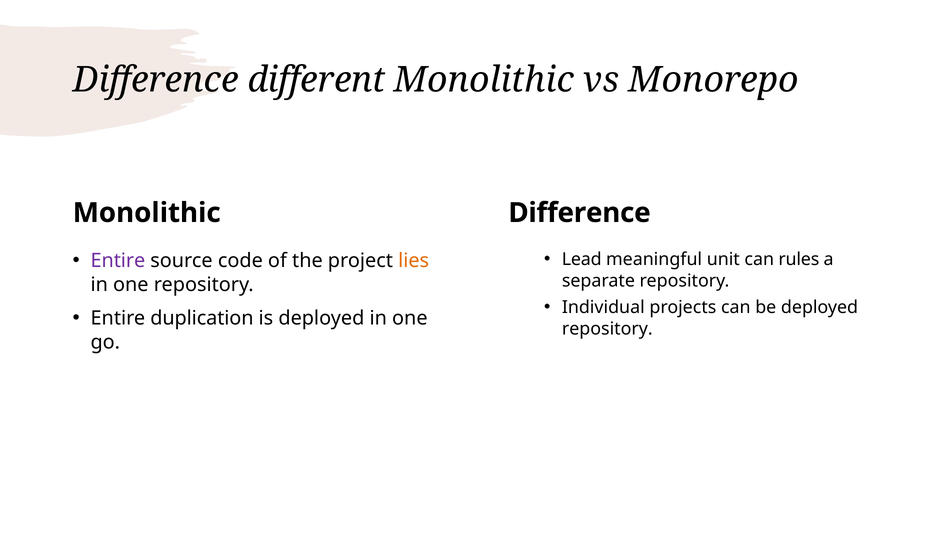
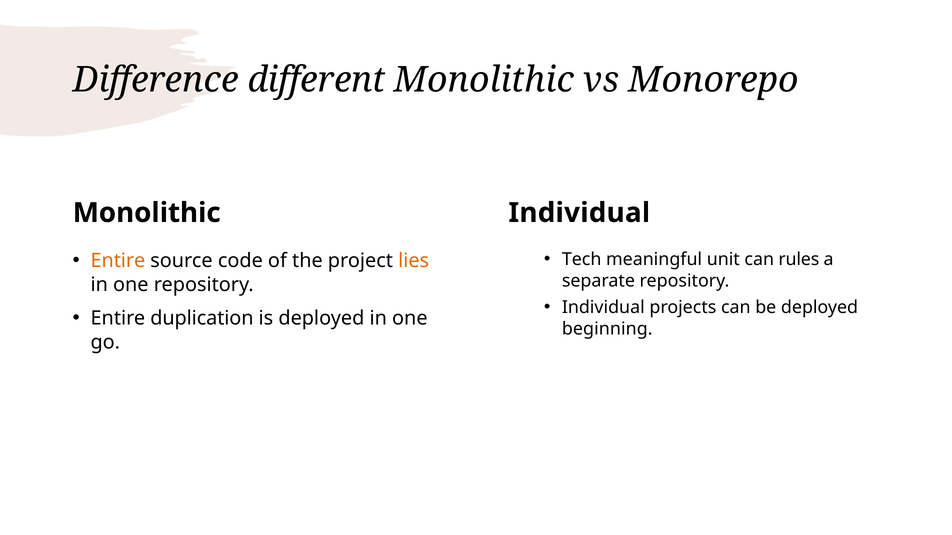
Difference: Difference -> Individual (579, 213)
Lead: Lead -> Tech (582, 260)
Entire colour: purple -> orange (118, 261)
repository: repository -> beginning (607, 329)
